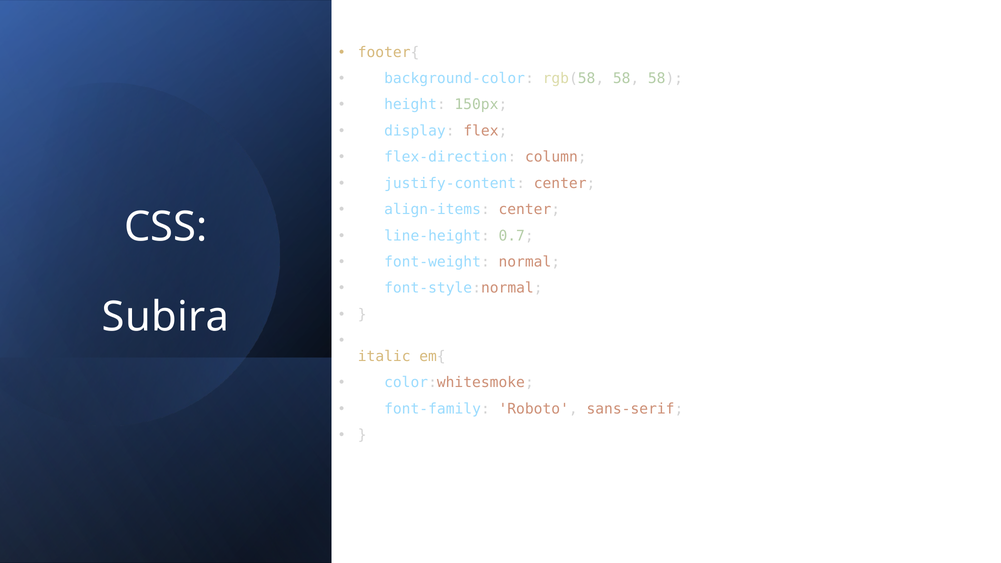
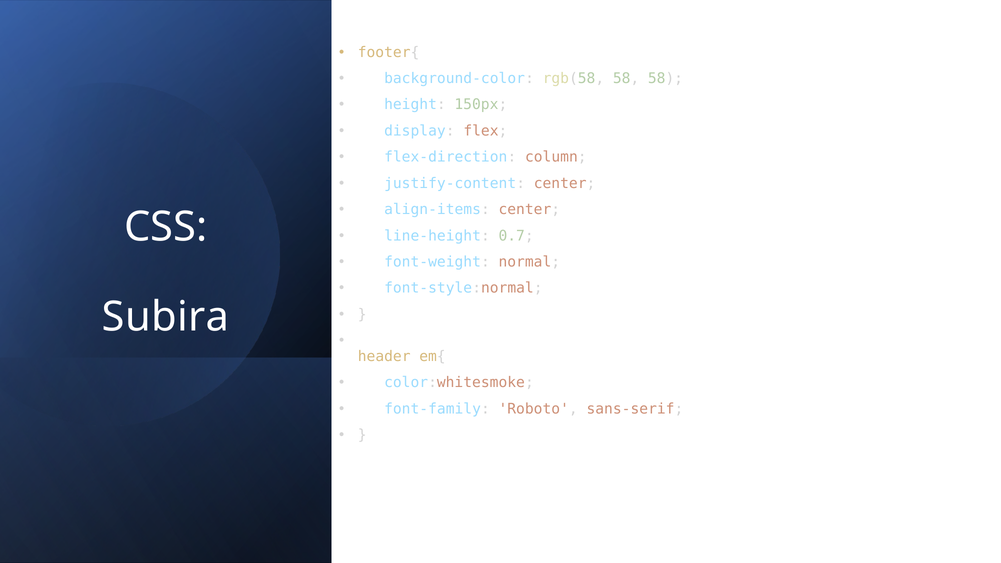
italic: italic -> header (384, 356)
